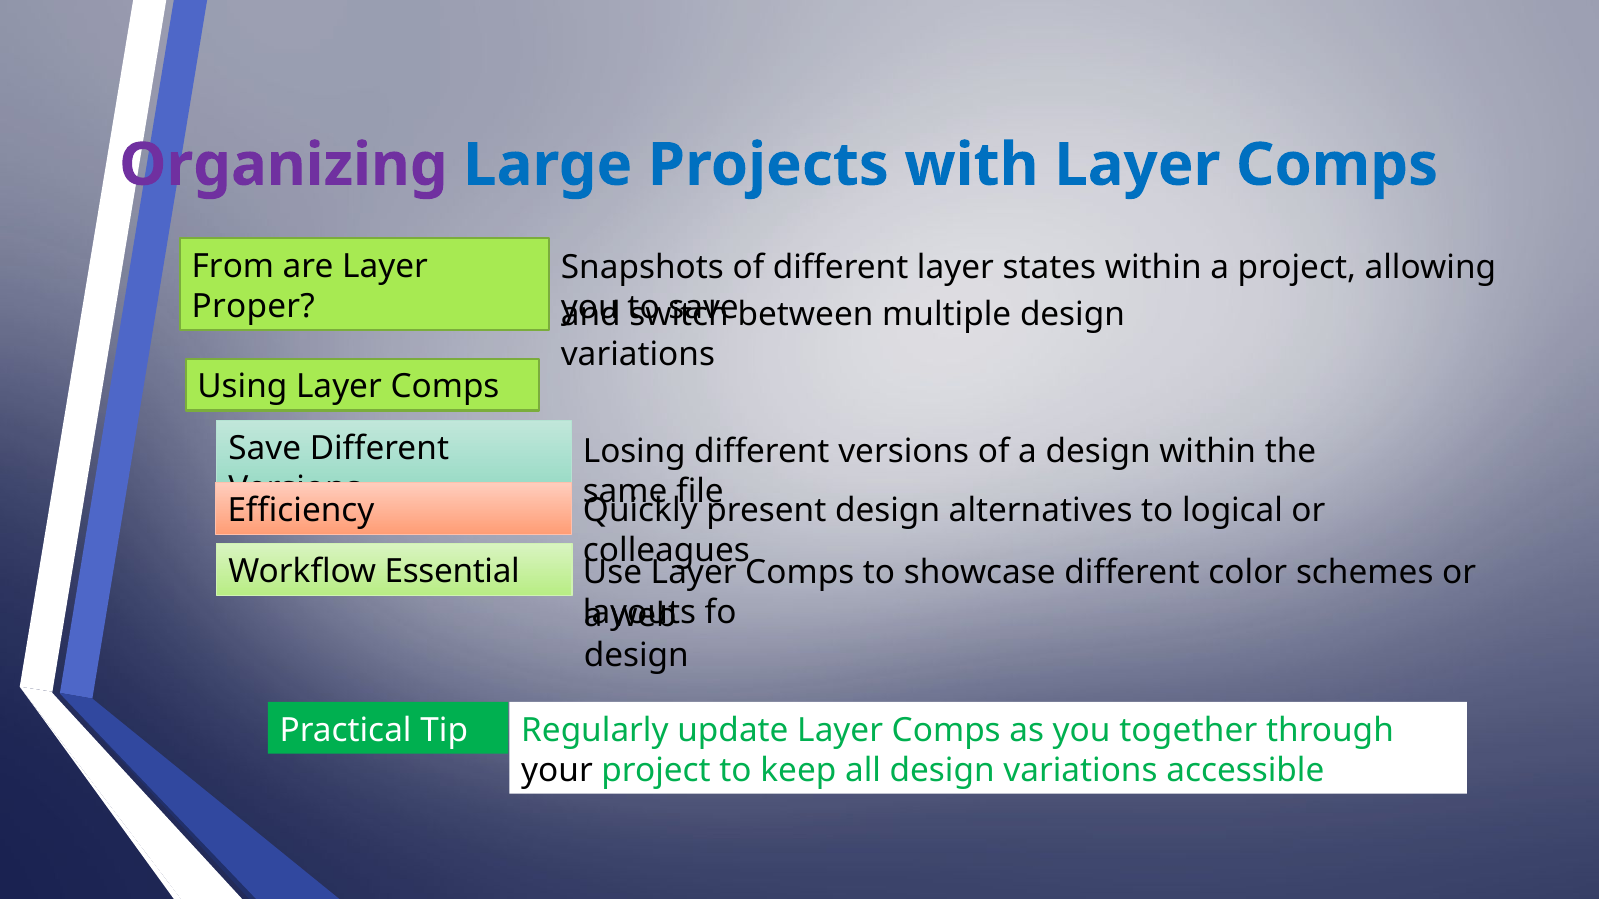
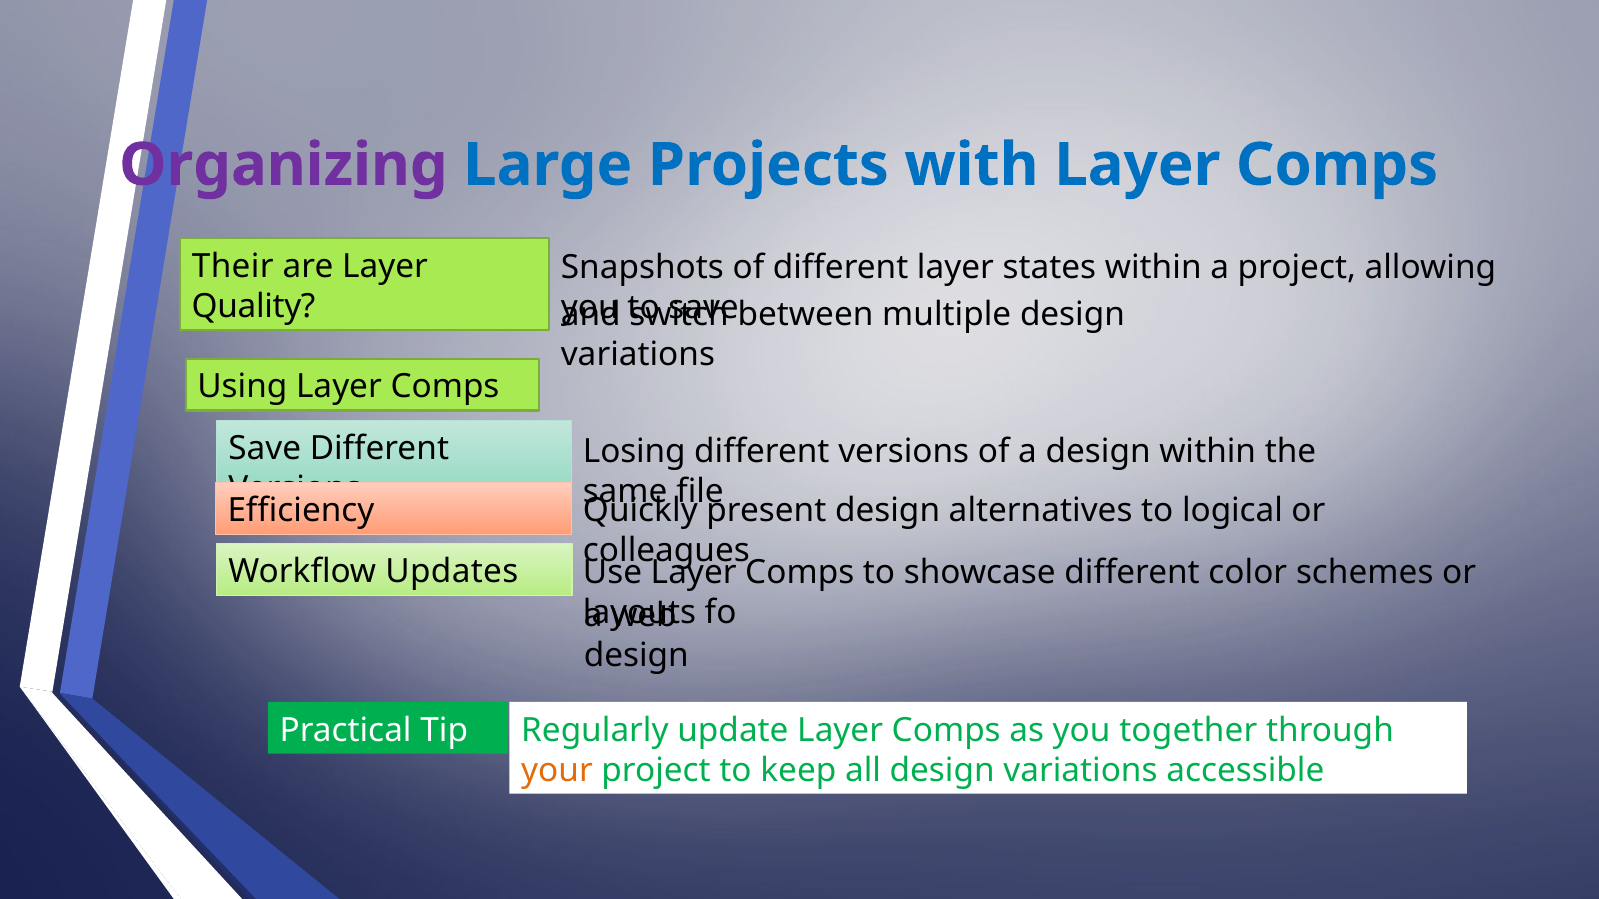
From: From -> Their (233, 267)
Proper: Proper -> Quality (254, 307)
Essential: Essential -> Updates (452, 572)
your colour: black -> orange (557, 770)
